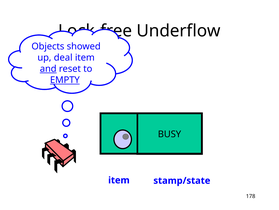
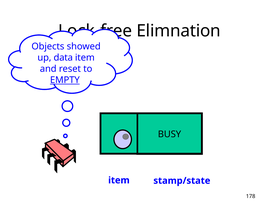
Underflow: Underflow -> Elimnation (179, 31)
deal: deal -> data (63, 57)
and underline: present -> none (48, 69)
